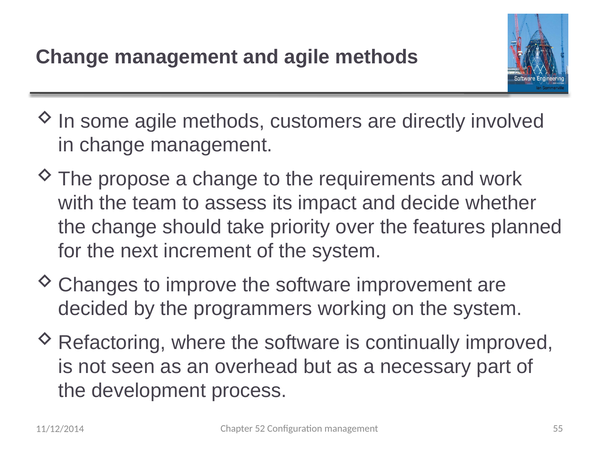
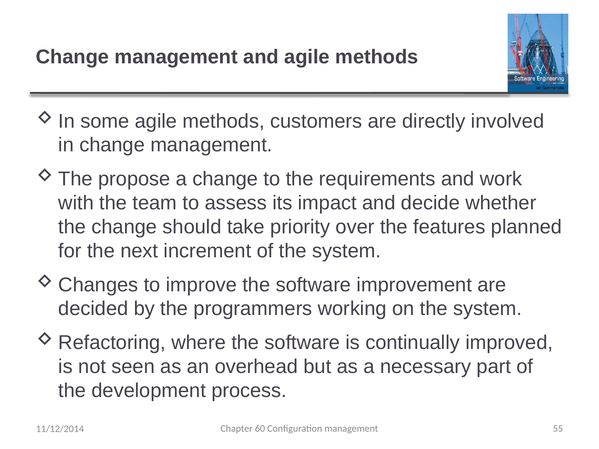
52: 52 -> 60 (260, 429)
